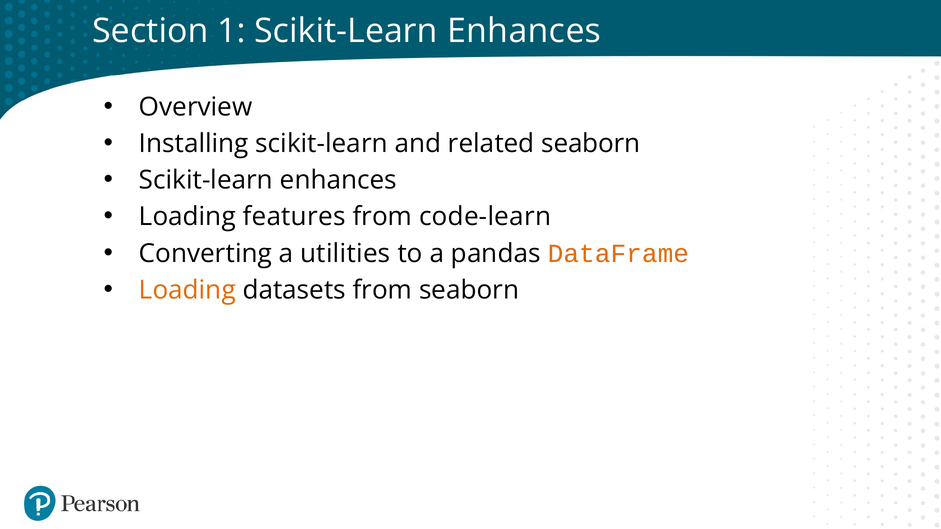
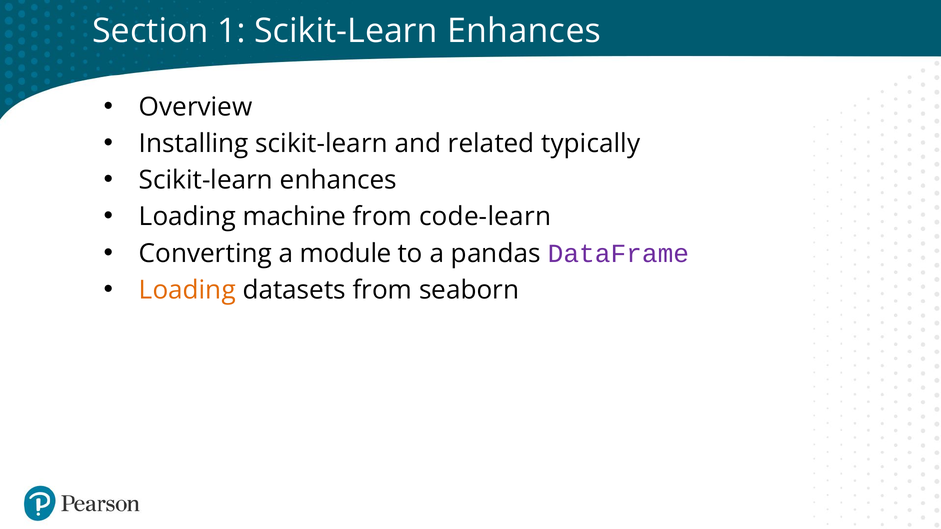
related seaborn: seaborn -> typically (591, 144)
features: features -> machine (294, 217)
utilities: utilities -> module (346, 254)
DataFrame colour: orange -> purple (618, 254)
